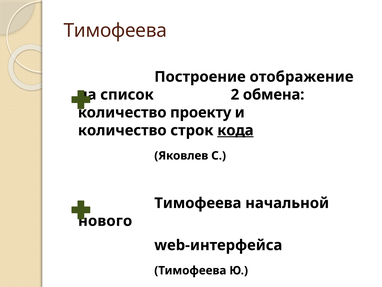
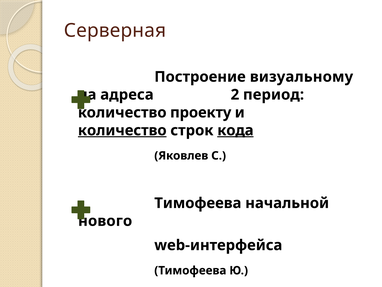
Тимофеева: Тимофеева -> Серверная (115, 31)
отображение: отображение -> визуальному (301, 77)
список: список -> адреса (127, 95)
обмена: обмена -> период (274, 95)
количество underline: none -> present (122, 130)
